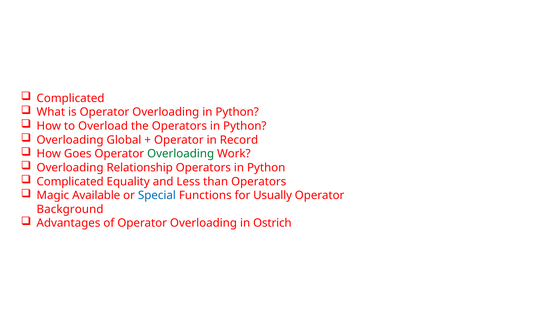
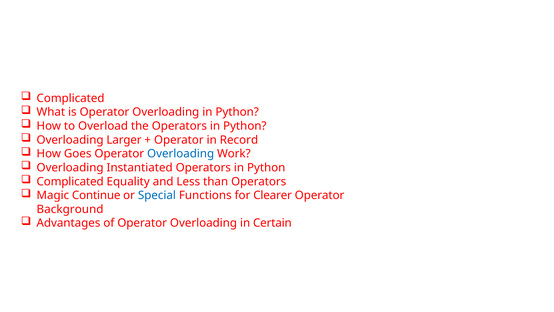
Global: Global -> Larger (124, 140)
Overloading colour: green -> blue (181, 154)
Relationship: Relationship -> Instantiated (140, 167)
Available: Available -> Continue (96, 195)
Usually: Usually -> Clearer (273, 195)
Ostrich: Ostrich -> Certain (272, 223)
